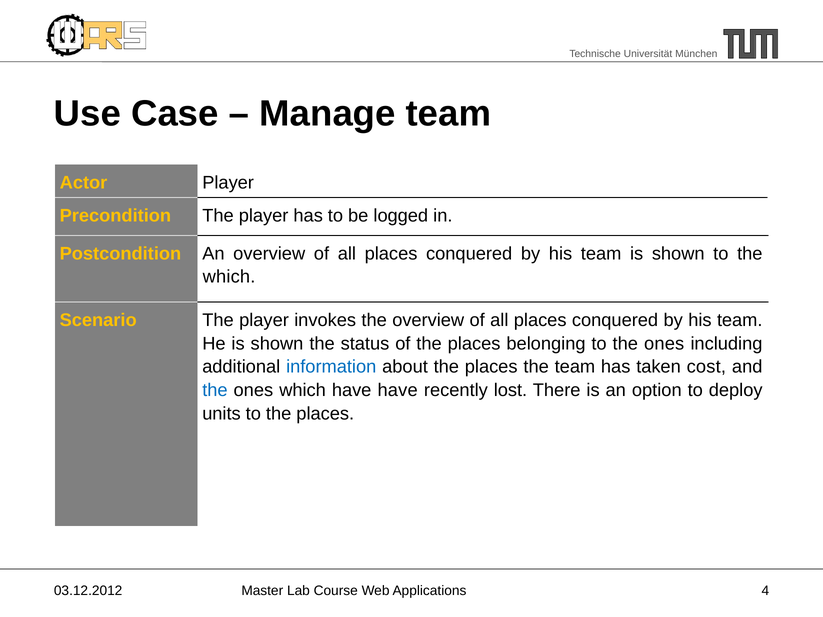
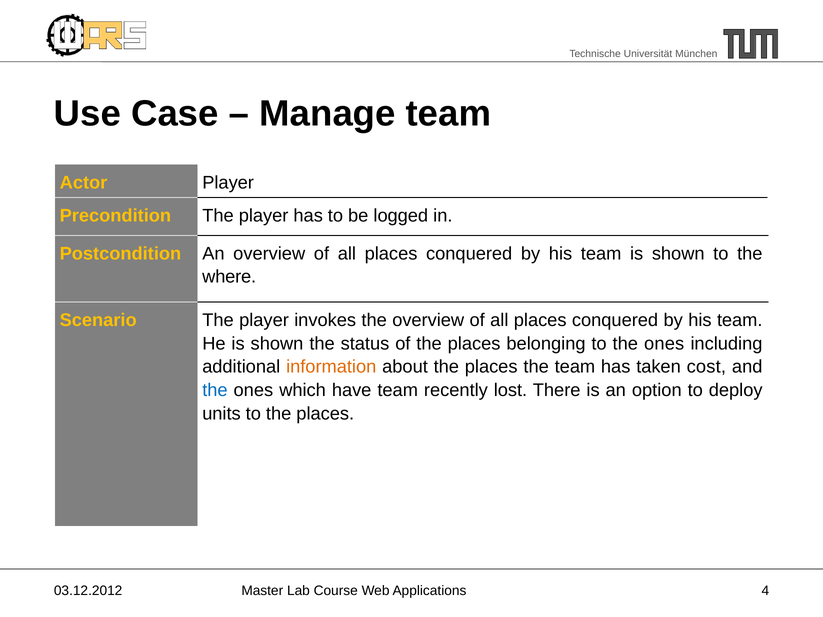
which: which -> where (229, 277)
information colour: blue -> orange (331, 367)
have have: have -> team (398, 390)
